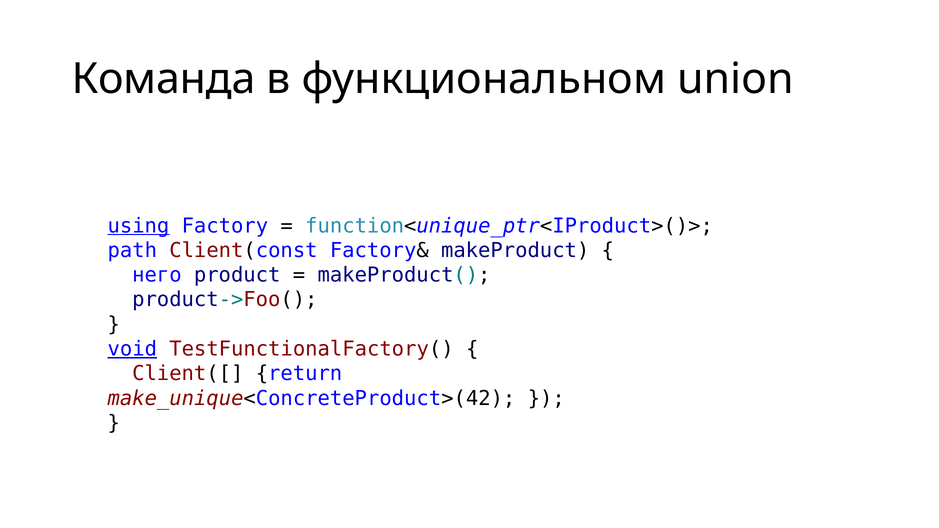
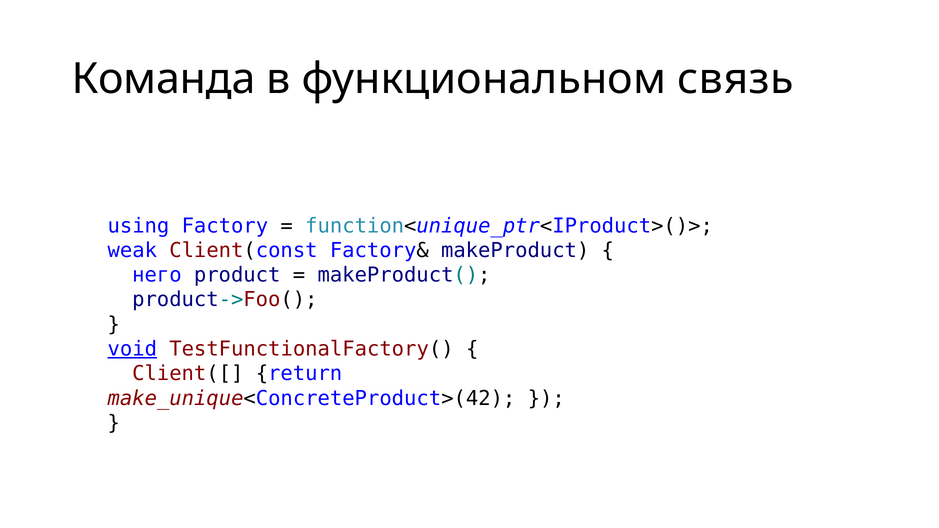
union: union -> связь (735, 79)
using underline: present -> none (138, 226)
path: path -> weak (132, 251)
